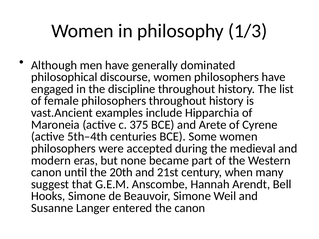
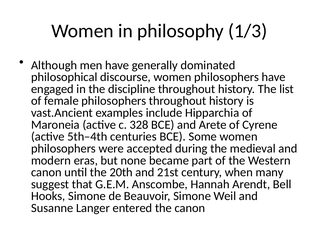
375: 375 -> 328 (139, 125)
